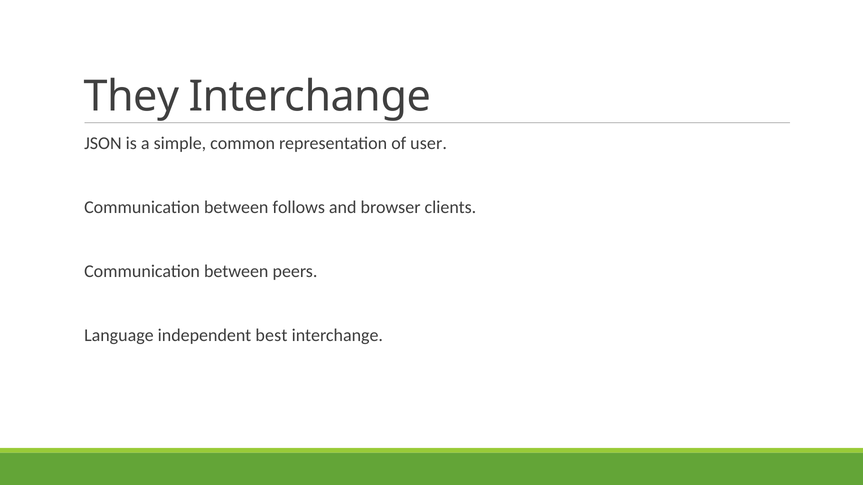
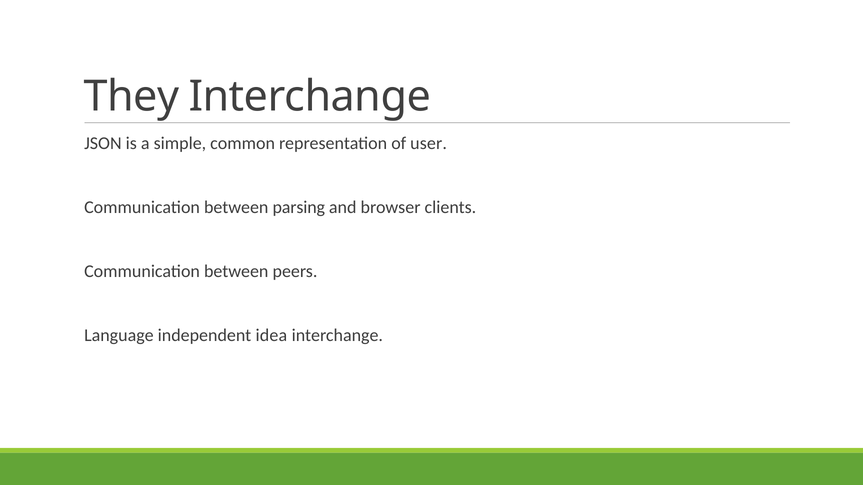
follows: follows -> parsing (299, 208)
best: best -> idea (271, 336)
